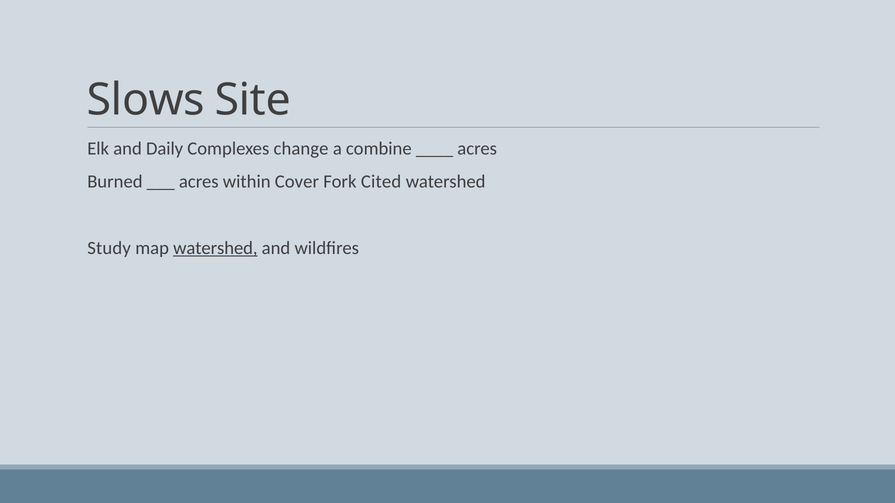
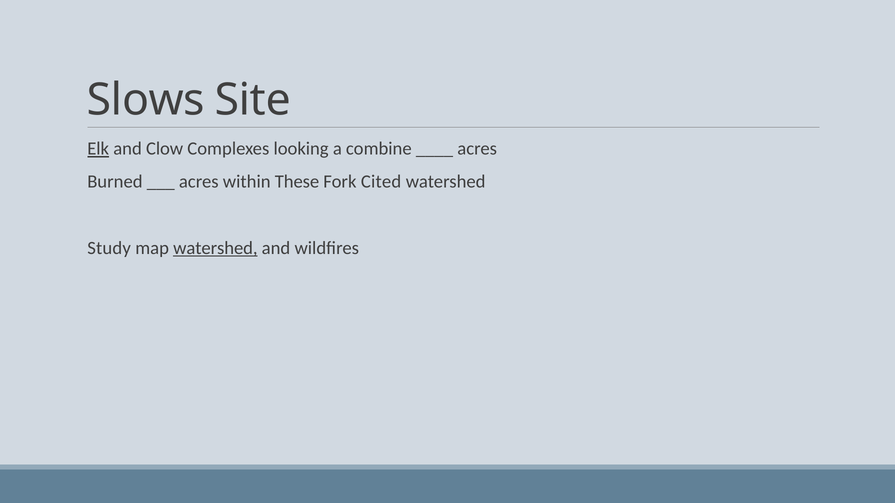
Elk underline: none -> present (98, 149)
Daily: Daily -> Clow (165, 149)
change: change -> looking (301, 149)
Cover: Cover -> These (297, 182)
